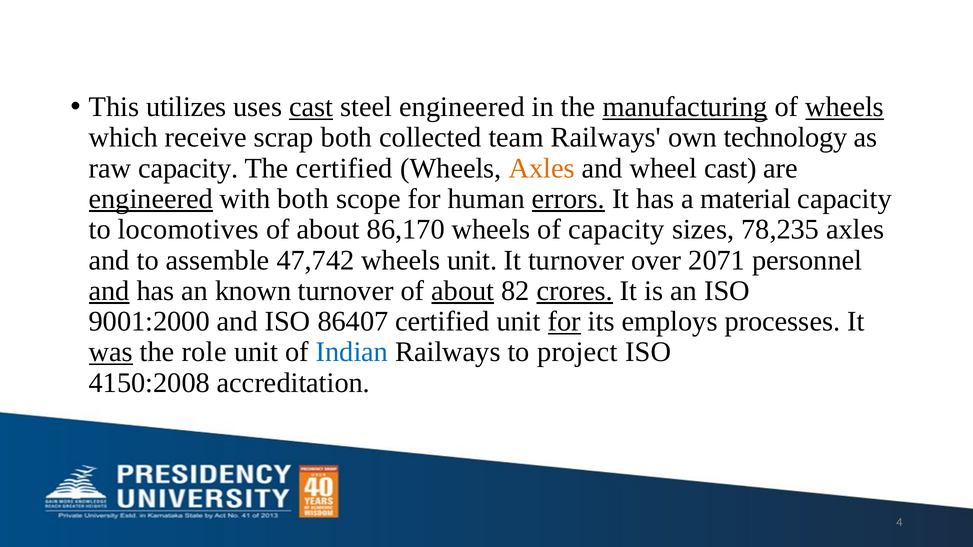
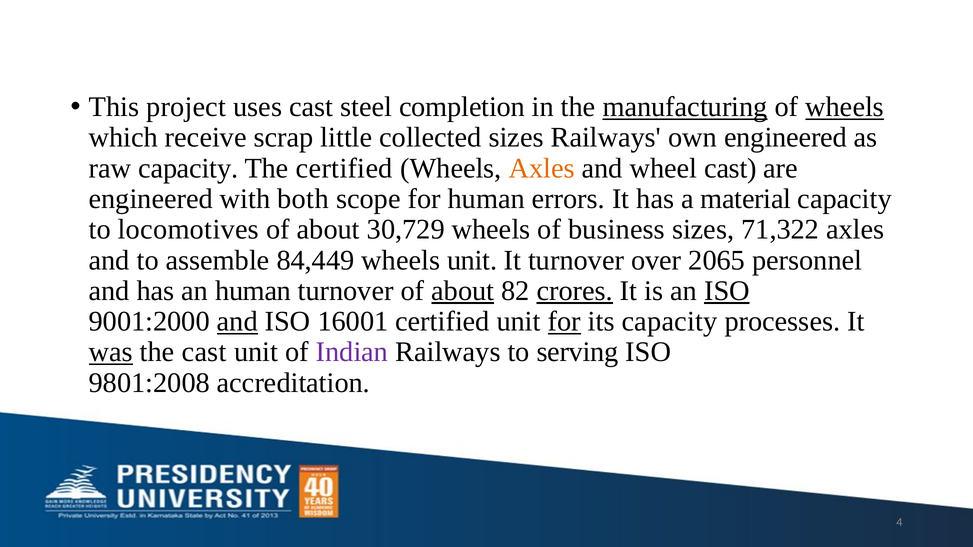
utilizes: utilizes -> project (186, 107)
cast underline: present -> none (311, 107)
steel engineered: engineered -> completion (462, 107)
scrap both: both -> little (346, 138)
collected team: team -> sizes (516, 138)
own technology: technology -> engineered (785, 138)
engineered underline: present -> none (151, 199)
errors underline: present -> none (568, 199)
86,170: 86,170 -> 30,729 (406, 230)
of capacity: capacity -> business (617, 230)
78,235: 78,235 -> 71,322 (780, 230)
47,742: 47,742 -> 84,449 (316, 260)
2071: 2071 -> 2065 (717, 260)
and underline: present -> none (109, 291)
an known: known -> human (253, 291)
ISO underline: none -> present (727, 291)
and underline: none -> present (237, 322)
86407: 86407 -> 16001 (353, 322)
its employs: employs -> capacity (669, 322)
the role: role -> cast (204, 352)
Indian colour: blue -> purple (352, 352)
project: project -> serving (578, 352)
4150:2008: 4150:2008 -> 9801:2008 (149, 383)
